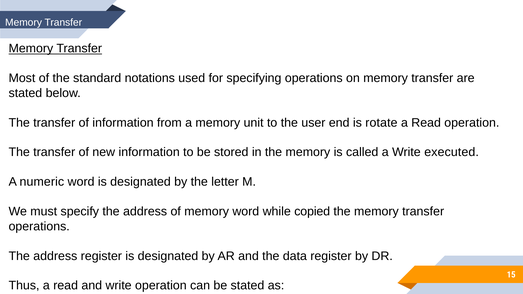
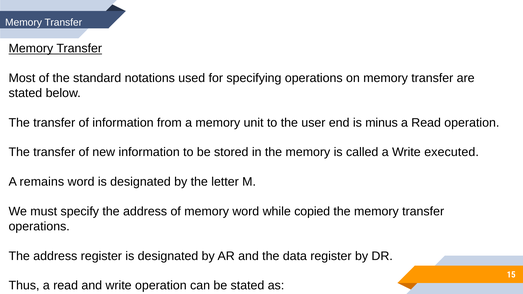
rotate: rotate -> minus (382, 123)
numeric: numeric -> remains (42, 182)
